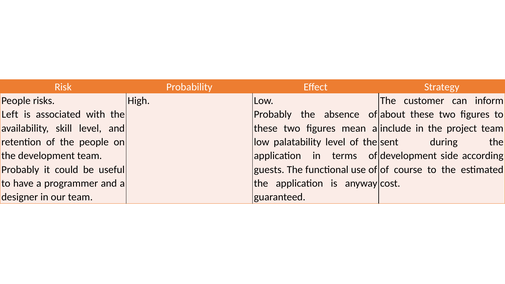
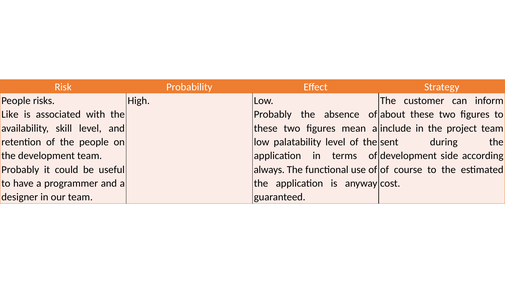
Left: Left -> Like (10, 115)
guests: guests -> always (269, 170)
